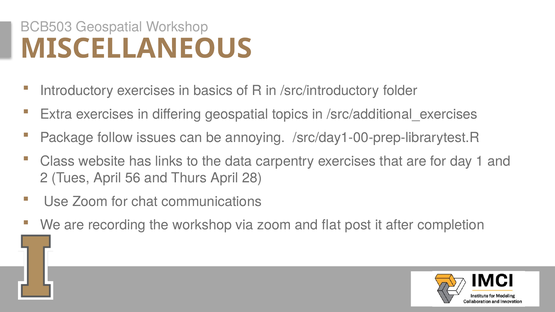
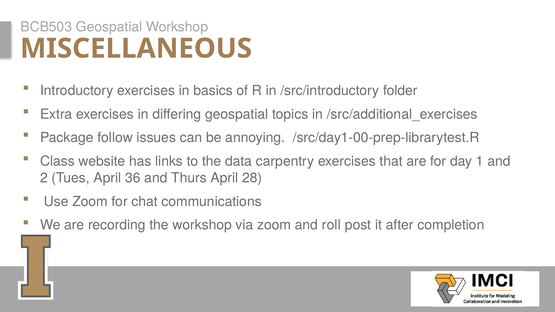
56: 56 -> 36 (133, 178)
flat: flat -> roll (331, 225)
